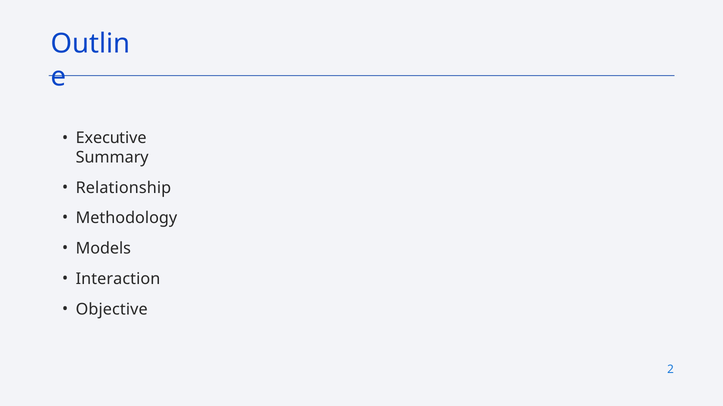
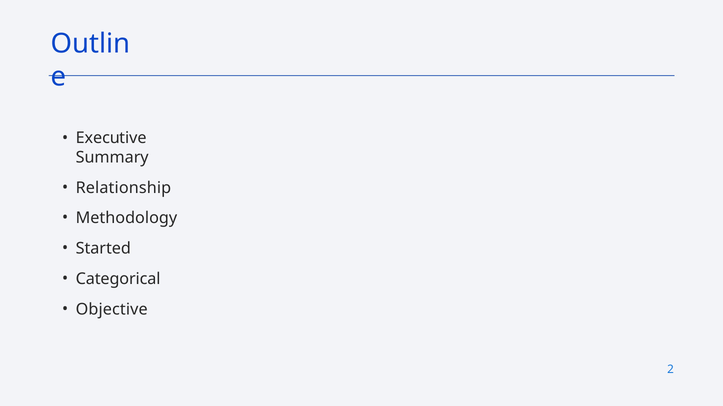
Models: Models -> Started (103, 249)
Interaction: Interaction -> Categorical (118, 279)
